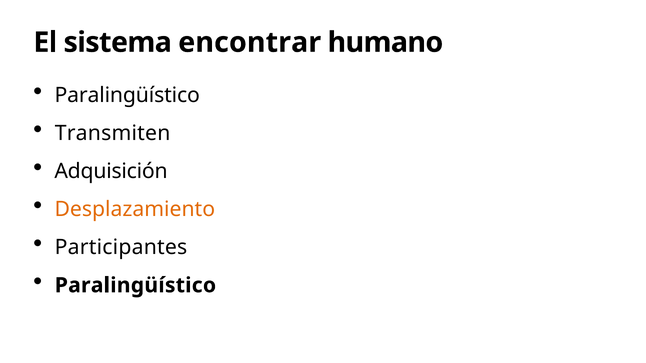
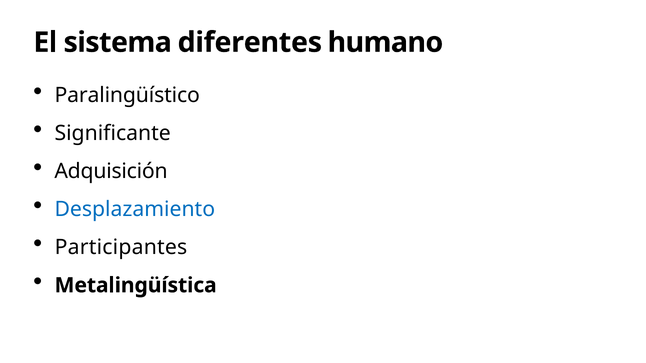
encontrar: encontrar -> diferentes (250, 42)
Transmiten: Transmiten -> Significante (113, 133)
Desplazamiento colour: orange -> blue (135, 210)
Paralingüístico: Paralingüístico -> Metalingüística (136, 286)
